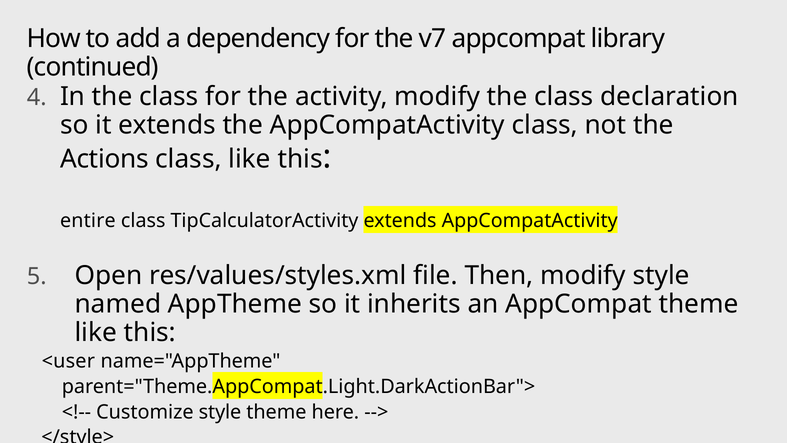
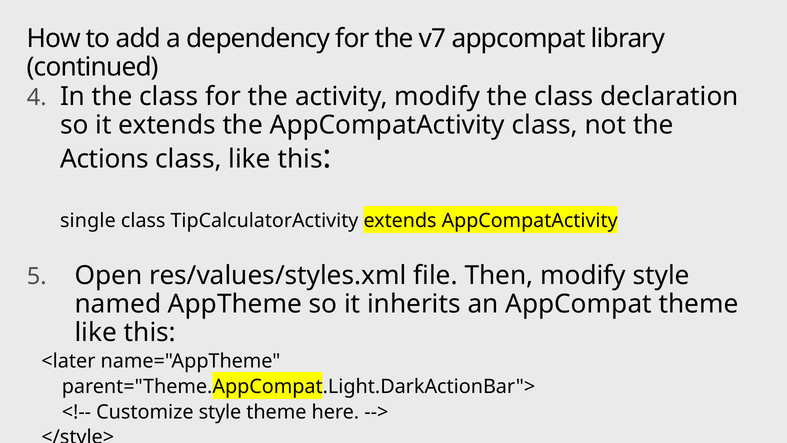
entire: entire -> single (88, 220)
<user: <user -> <later (68, 361)
